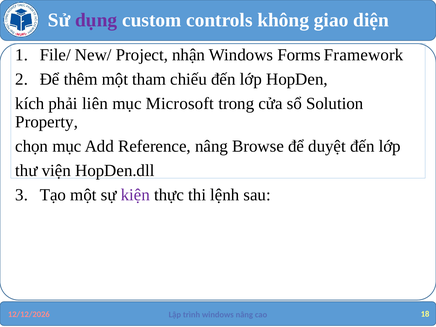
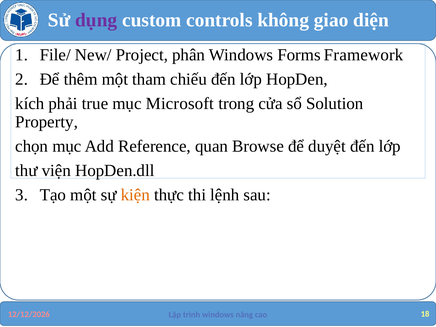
nhận: nhận -> phân (189, 55)
liên: liên -> true (95, 104)
Reference nâng: nâng -> quan (212, 146)
kiện colour: purple -> orange (135, 195)
